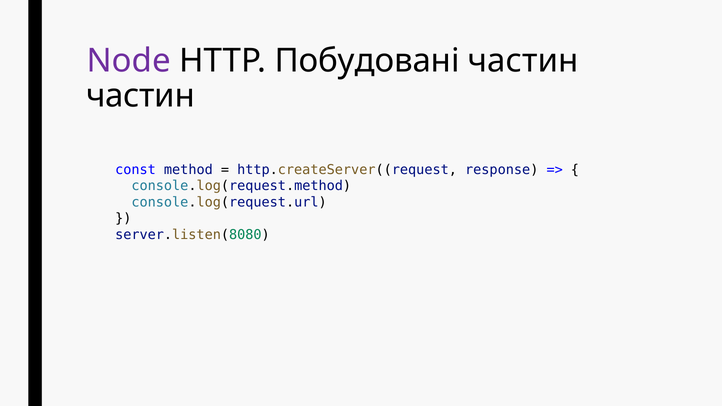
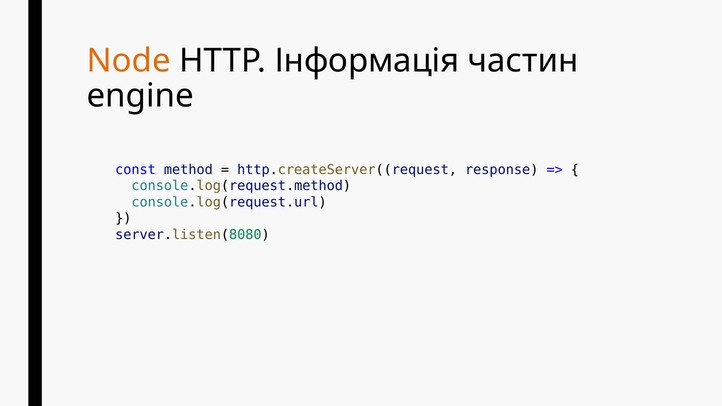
Node colour: purple -> orange (129, 61)
Побудовані: Побудовані -> Інформація (367, 61)
частин: частин -> engine (140, 96)
